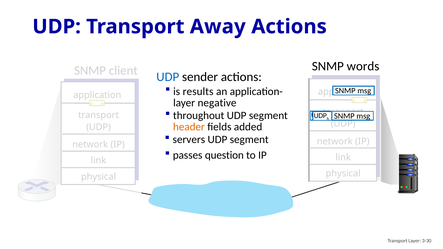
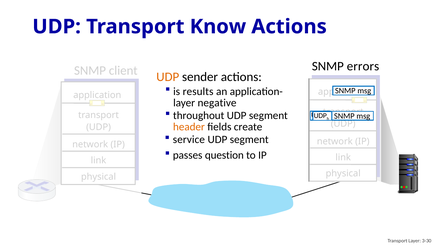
Away: Away -> Know (218, 27)
words: words -> errors (363, 66)
UDP colour: blue -> orange (168, 77)
added: added -> create (248, 127)
servers: servers -> service (189, 140)
